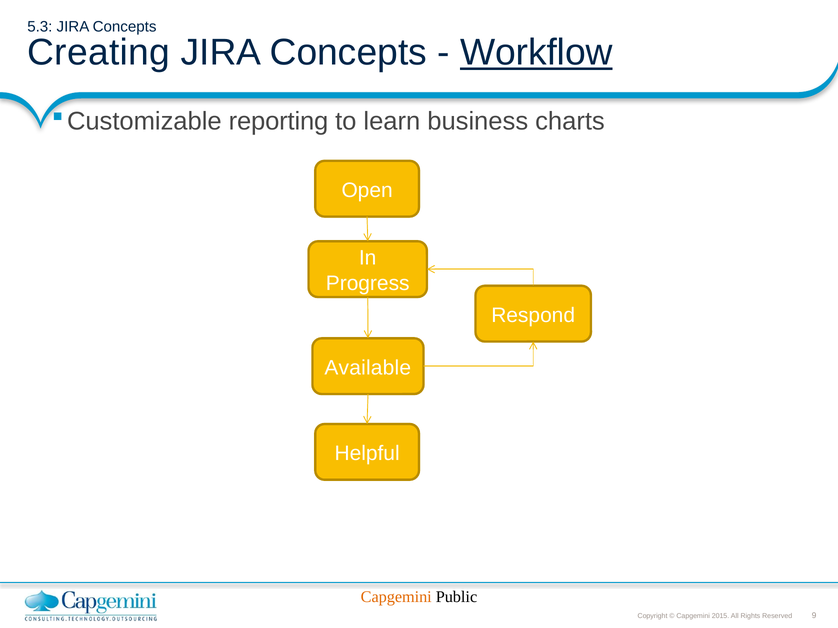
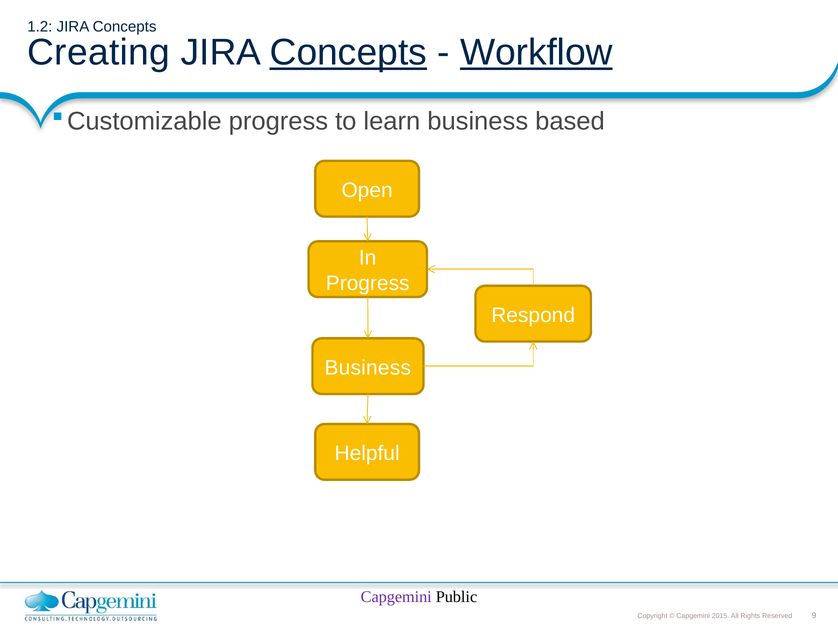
5.3: 5.3 -> 1.2 (40, 27)
Concepts underline: none -> present (348, 53)
reporting: reporting -> progress (278, 121)
charts: charts -> based (570, 121)
Available: Available -> Business (368, 368)
Capgemini colour: orange -> purple (396, 598)
